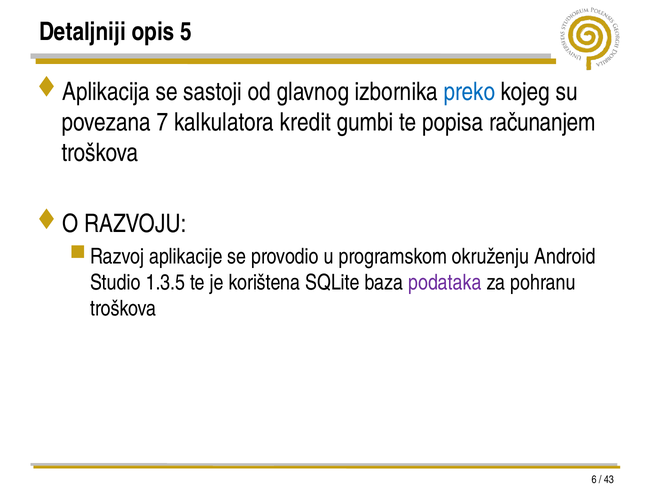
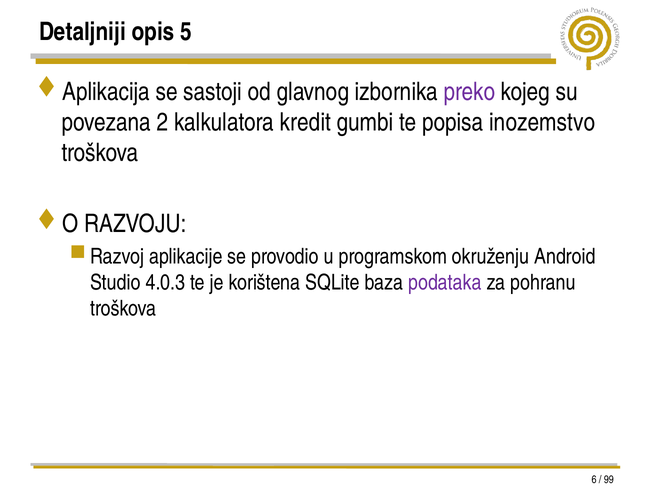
preko colour: blue -> purple (469, 92)
7: 7 -> 2 (163, 122)
računanjem: računanjem -> inozemstvo (542, 122)
1.3.5: 1.3.5 -> 4.0.3 (165, 282)
43: 43 -> 99 (609, 479)
